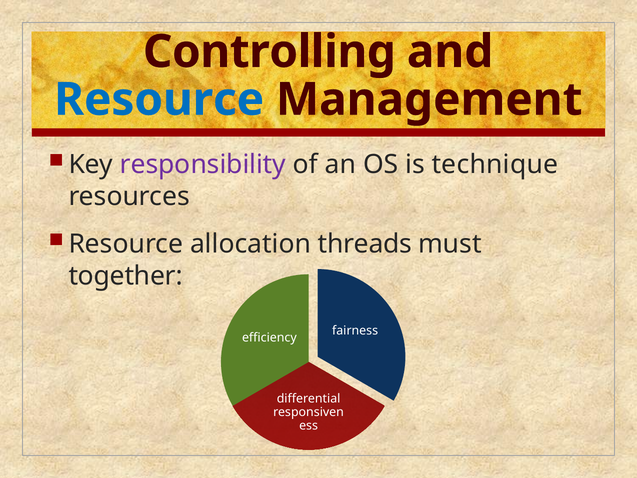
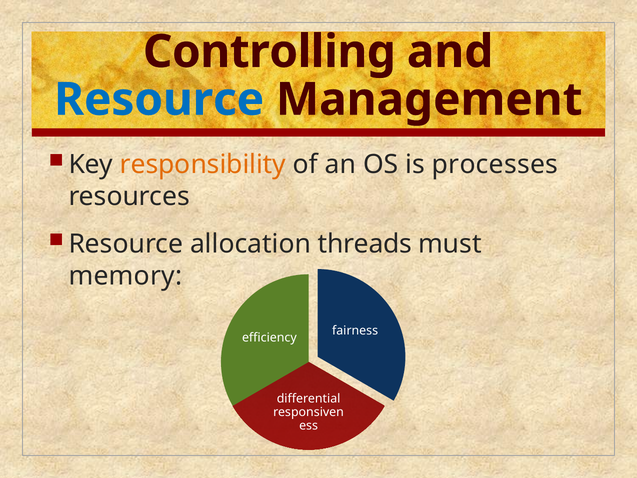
responsibility colour: purple -> orange (203, 164)
technique: technique -> processes (495, 164)
together: together -> memory (125, 276)
